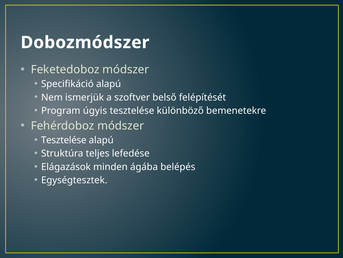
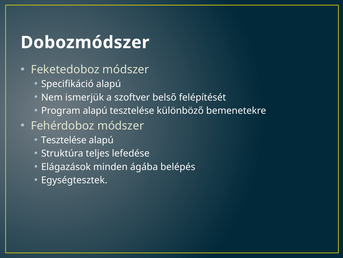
Program úgyis: úgyis -> alapú (95, 110)
